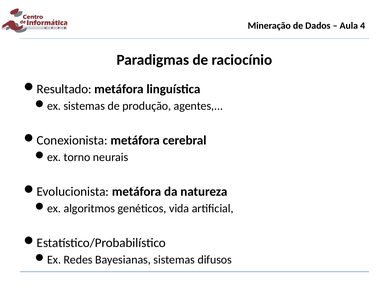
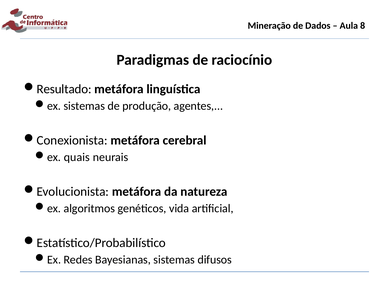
4: 4 -> 8 (363, 26)
torno: torno -> quais (77, 157)
